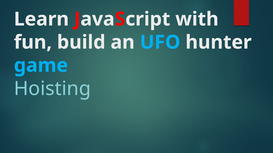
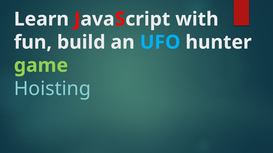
game colour: light blue -> light green (41, 66)
